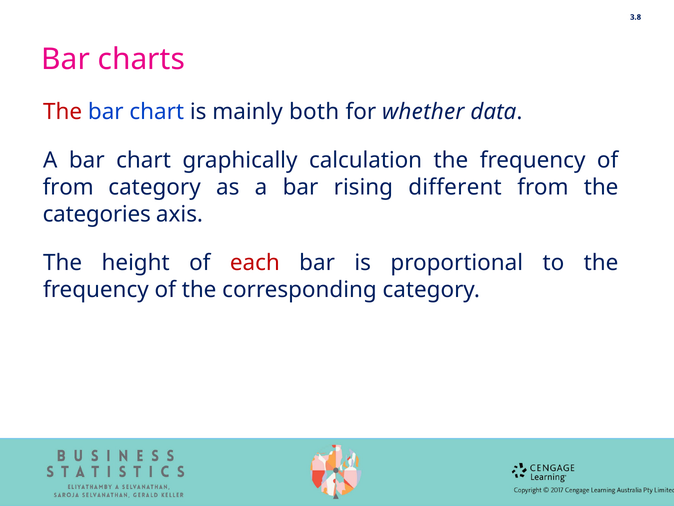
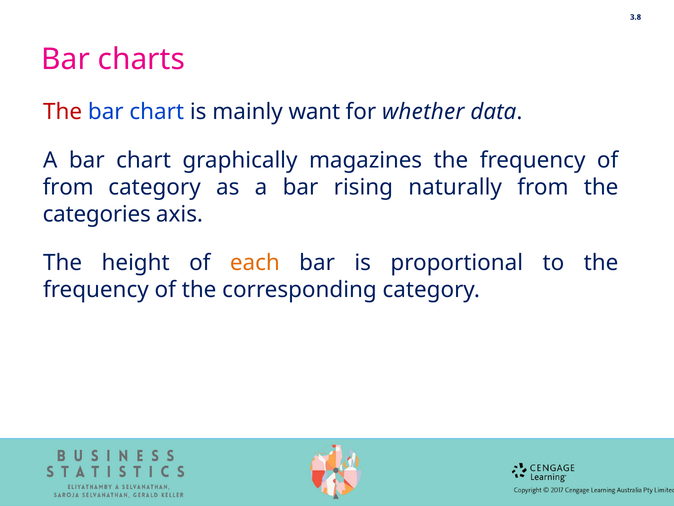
both: both -> want (314, 112)
calculation: calculation -> magazines (366, 160)
different: different -> naturally (455, 187)
each colour: red -> orange (255, 262)
